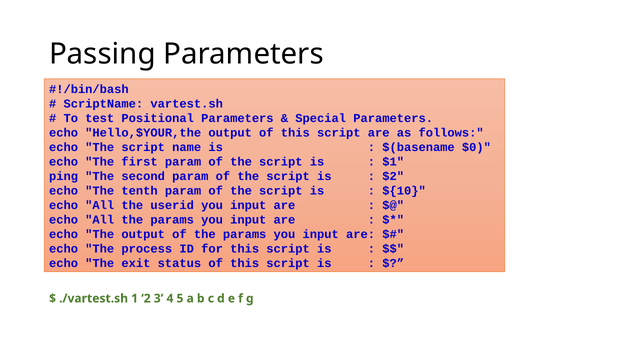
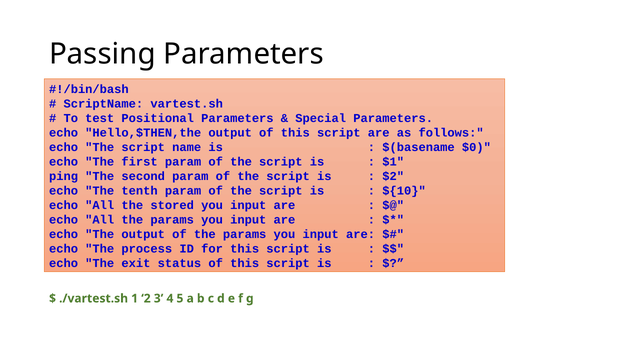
Hello,$YOUR,the: Hello,$YOUR,the -> Hello,$THEN,the (143, 133)
userid: userid -> stored (172, 205)
